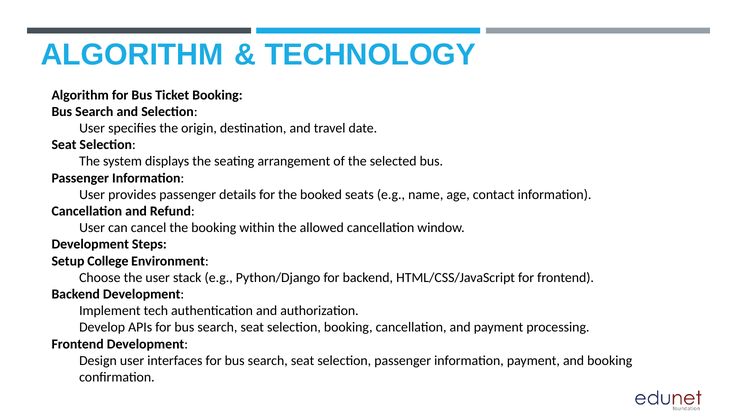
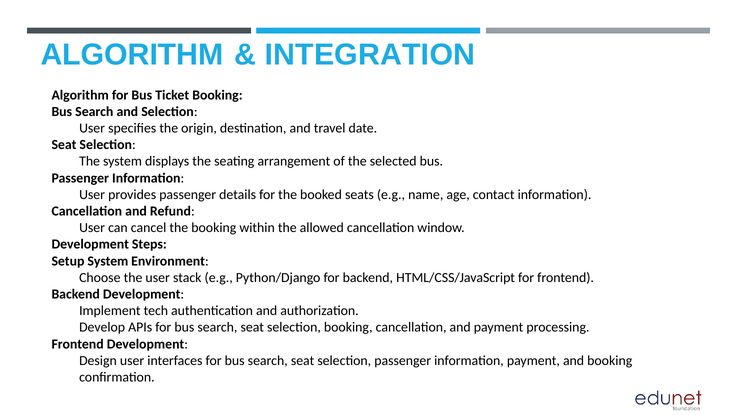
TECHNOLOGY: TECHNOLOGY -> INTEGRATION (370, 55)
Setup College: College -> System (108, 261)
